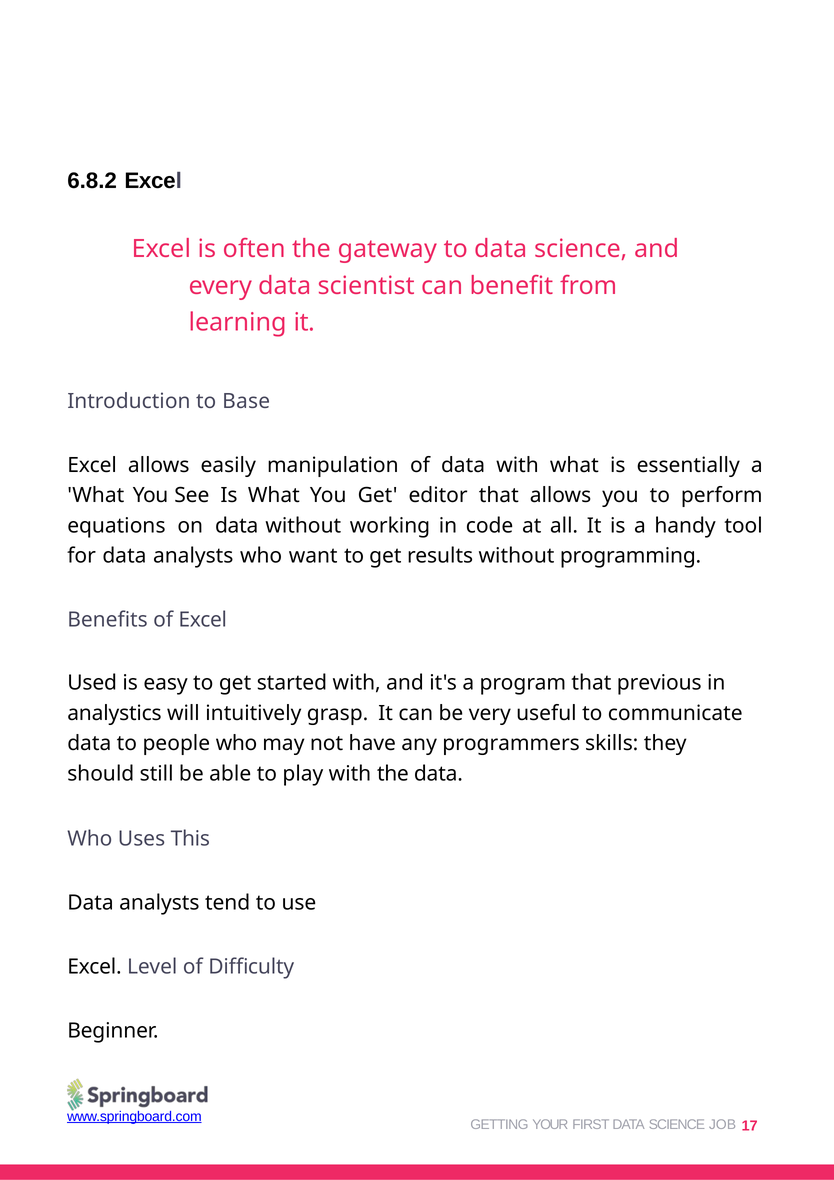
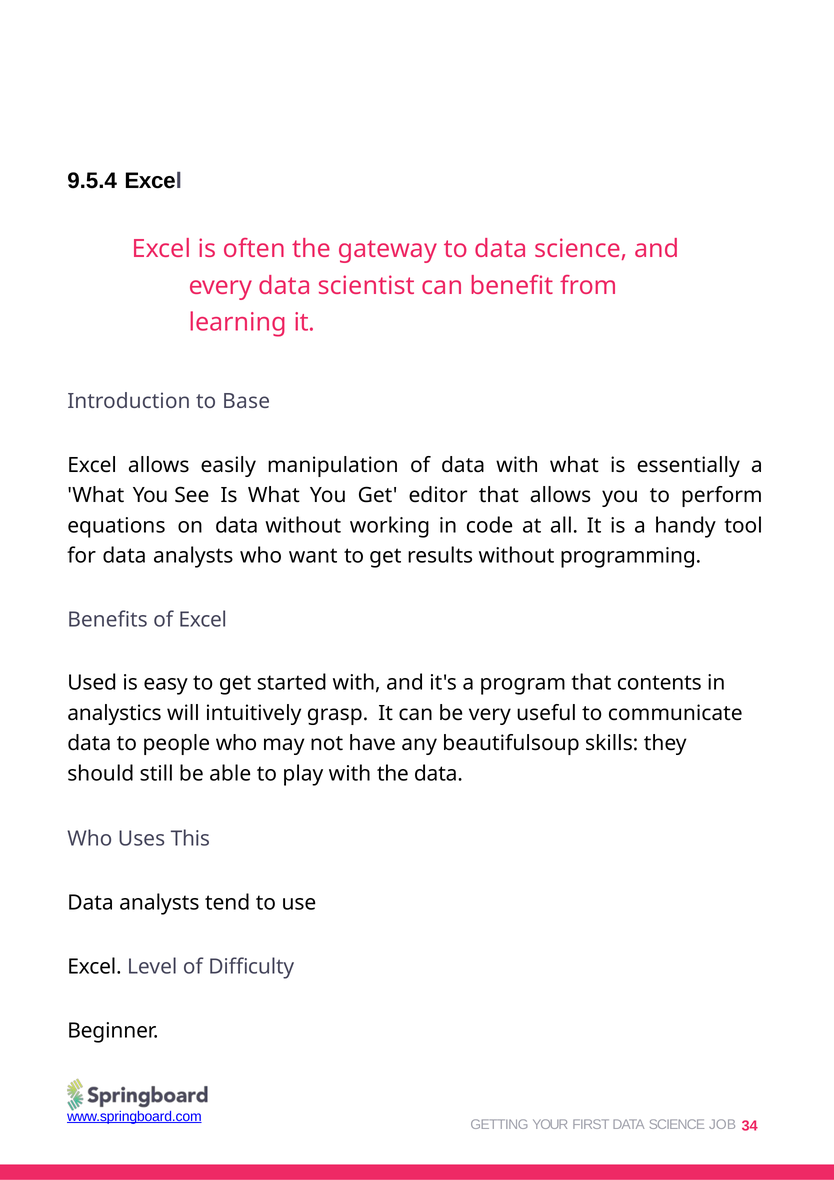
6.8.2: 6.8.2 -> 9.5.4 (92, 181)
previous: previous -> contents (659, 683)
programmers: programmers -> beautifulsoup (511, 744)
17: 17 -> 34 (750, 1126)
